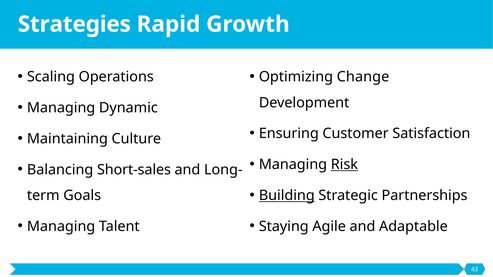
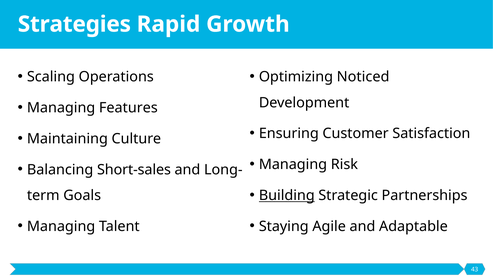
Change: Change -> Noticed (363, 77)
Dynamic: Dynamic -> Features (128, 108)
Risk underline: present -> none (344, 165)
